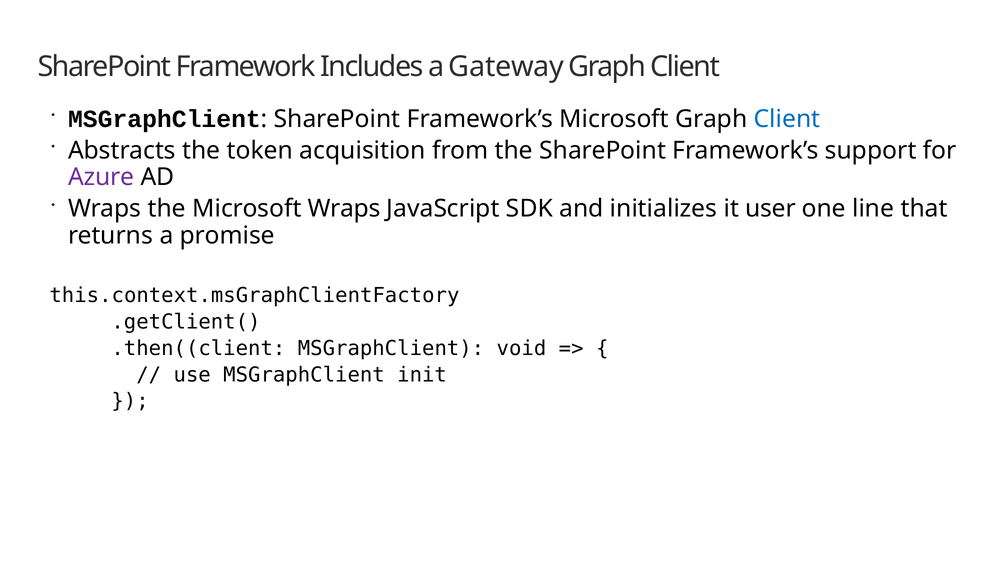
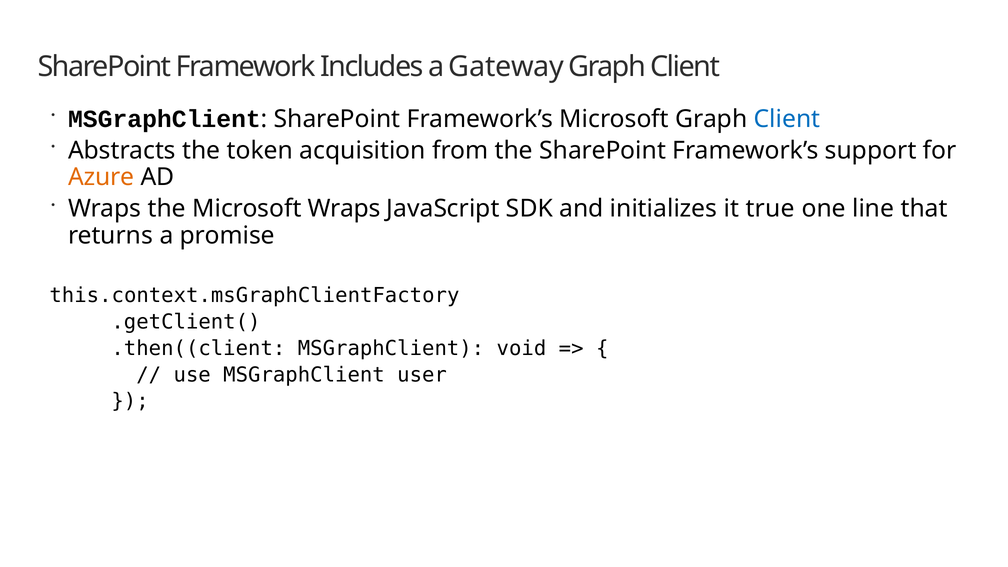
Azure colour: purple -> orange (101, 177)
user: user -> true (770, 209)
init: init -> user (422, 375)
